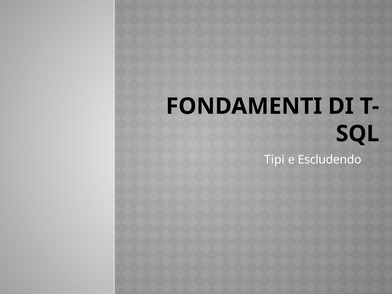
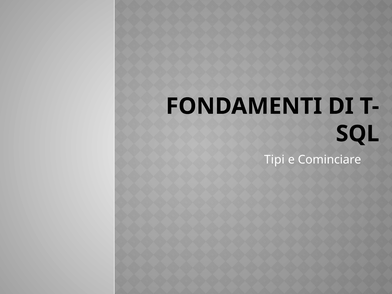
Escludendo: Escludendo -> Cominciare (330, 160)
